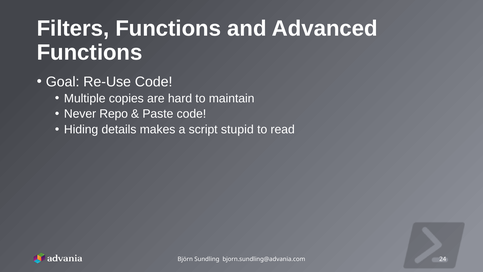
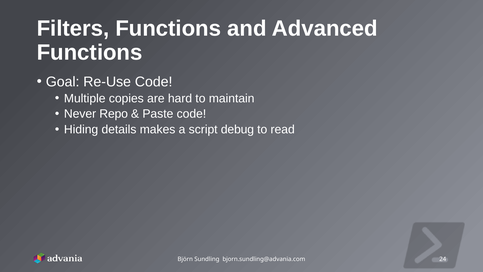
stupid: stupid -> debug (237, 129)
